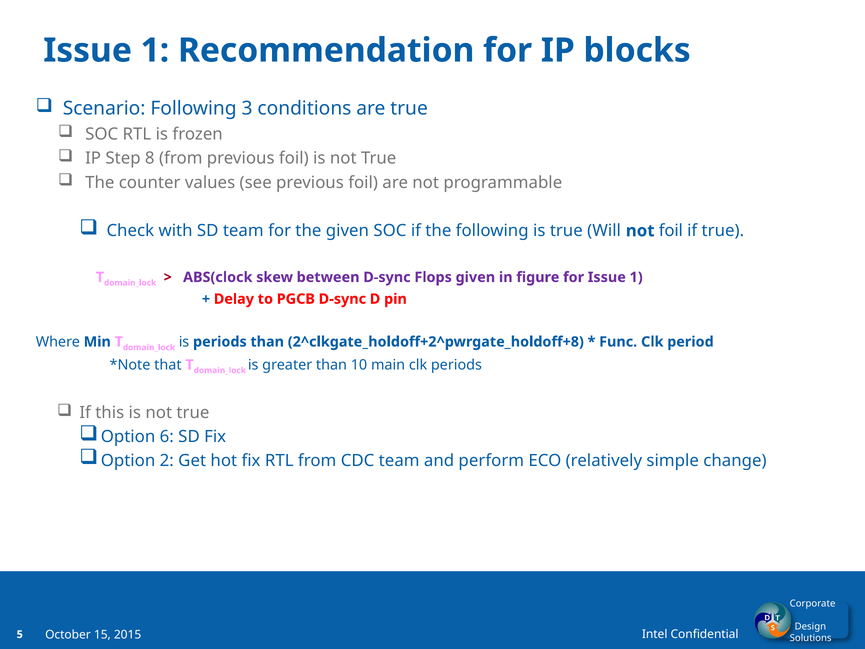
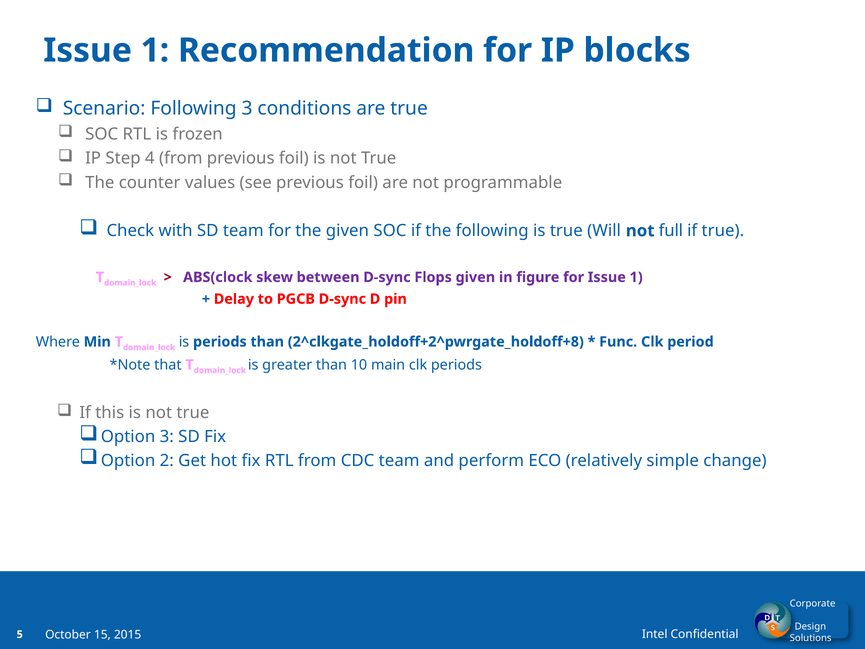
8: 8 -> 4 (150, 158)
not foil: foil -> full (671, 231)
Option 6: 6 -> 3 (167, 437)
